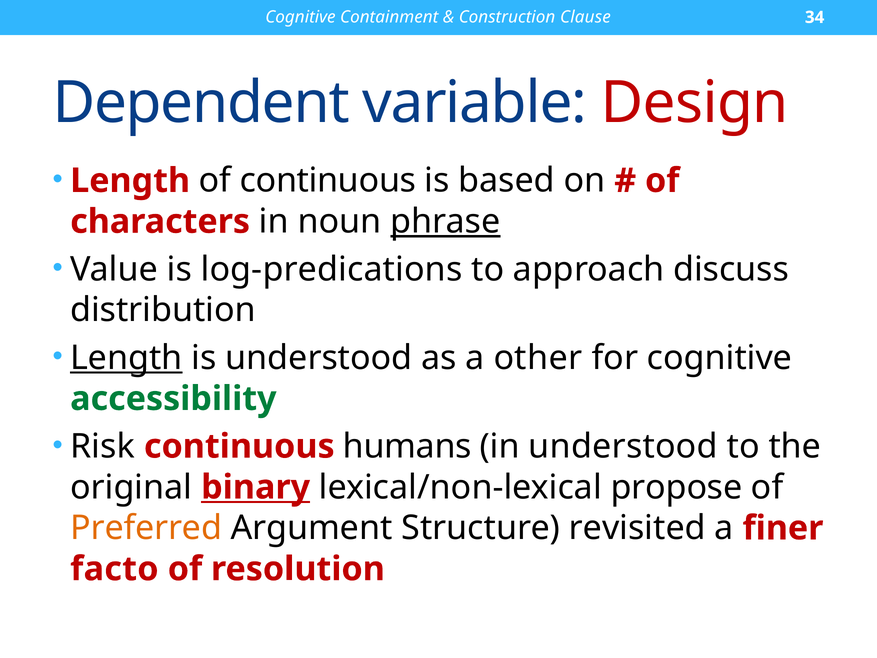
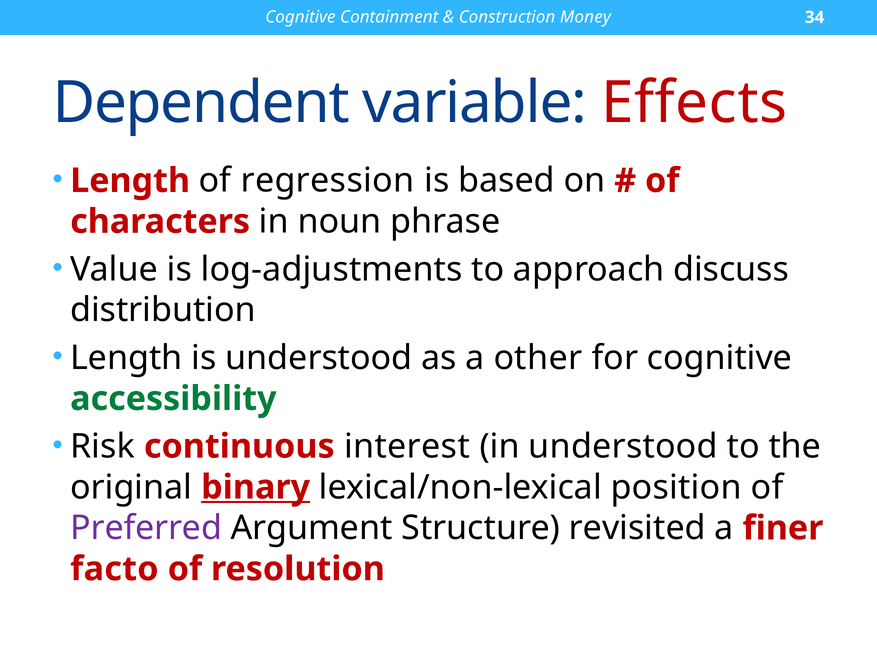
Clause: Clause -> Money (585, 17)
Design: Design -> Effects (694, 103)
of continuous: continuous -> regression (328, 181)
phrase underline: present -> none (445, 221)
log-predications: log-predications -> log-adjustments (332, 269)
Length underline: present -> none (126, 358)
humans: humans -> interest (407, 446)
propose: propose -> position (676, 487)
Preferred colour: orange -> purple (146, 528)
